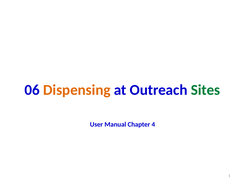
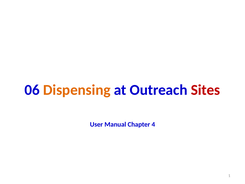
Sites colour: green -> red (205, 90)
